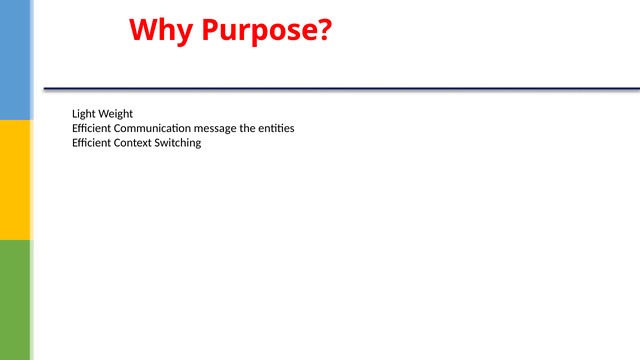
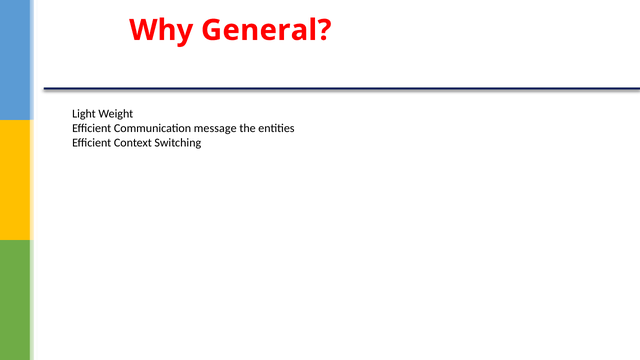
Purpose: Purpose -> General (266, 30)
